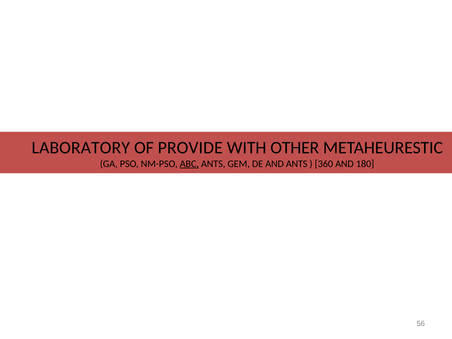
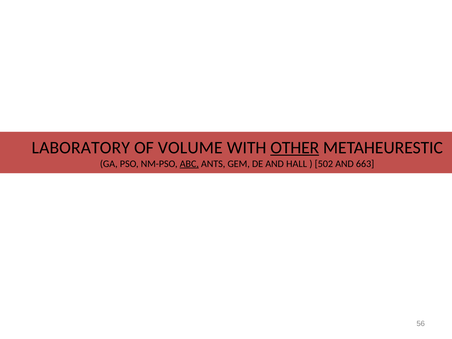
PROVIDE: PROVIDE -> VOLUME (190, 148)
OTHER underline: none -> present (295, 148)
AND ANTS: ANTS -> HALL (297, 164)
360: 360 -> 502 (324, 164)
180: 180 -> 663 (365, 164)
